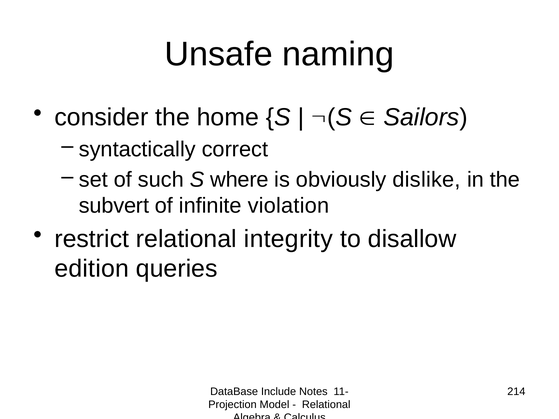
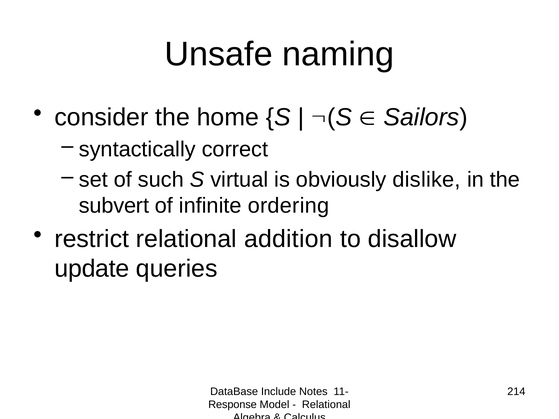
where: where -> virtual (239, 180)
violation: violation -> ordering (289, 206)
integrity: integrity -> addition (288, 239)
edition: edition -> update (92, 269)
Projection: Projection -> Response (233, 405)
